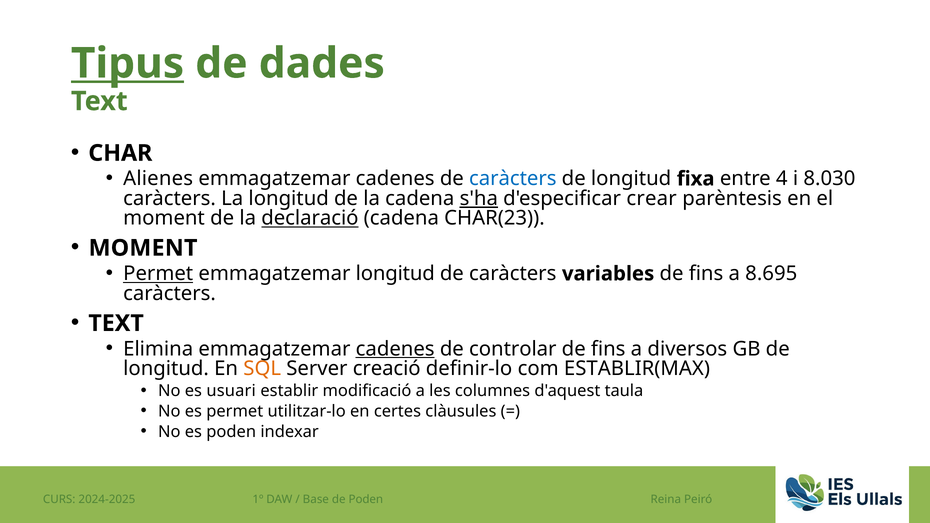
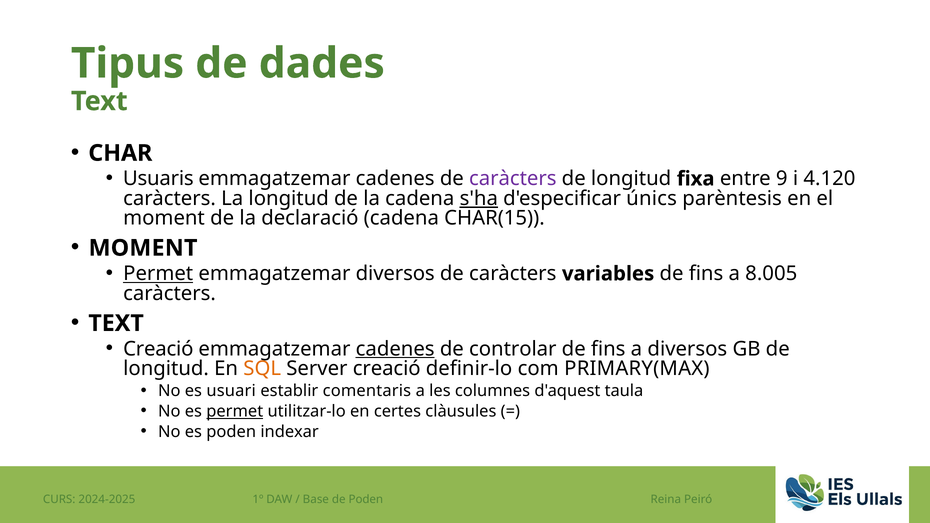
Tipus underline: present -> none (128, 63)
Alienes: Alienes -> Usuaris (158, 179)
caràcters colour: blue -> purple (513, 179)
4: 4 -> 9 (782, 179)
8.030: 8.030 -> 4.120 (829, 179)
crear: crear -> únics (652, 199)
declaració underline: present -> none (310, 218)
CHAR(23: CHAR(23 -> CHAR(15 (494, 218)
emmagatzemar longitud: longitud -> diversos (395, 274)
8.695: 8.695 -> 8.005 (771, 274)
Elimina: Elimina -> Creació (158, 349)
ESTABLIR(MAX: ESTABLIR(MAX -> PRIMARY(MAX (637, 369)
modificació: modificació -> comentaris (367, 391)
permet underline: none -> present (235, 411)
